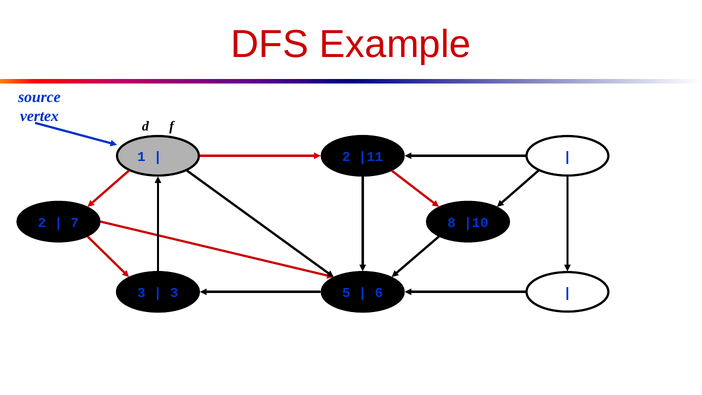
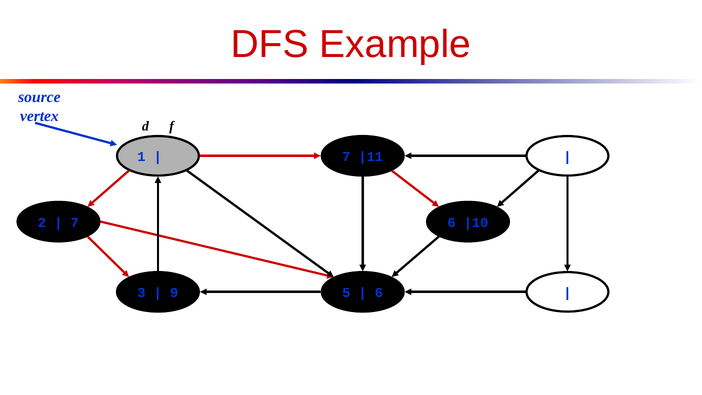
2: 2 -> 7 (346, 157)
7 8: 8 -> 6 (452, 223)
3: 3 -> 9 (174, 293)
